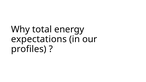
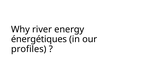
total: total -> river (42, 29)
expectations: expectations -> énergétiques (39, 39)
